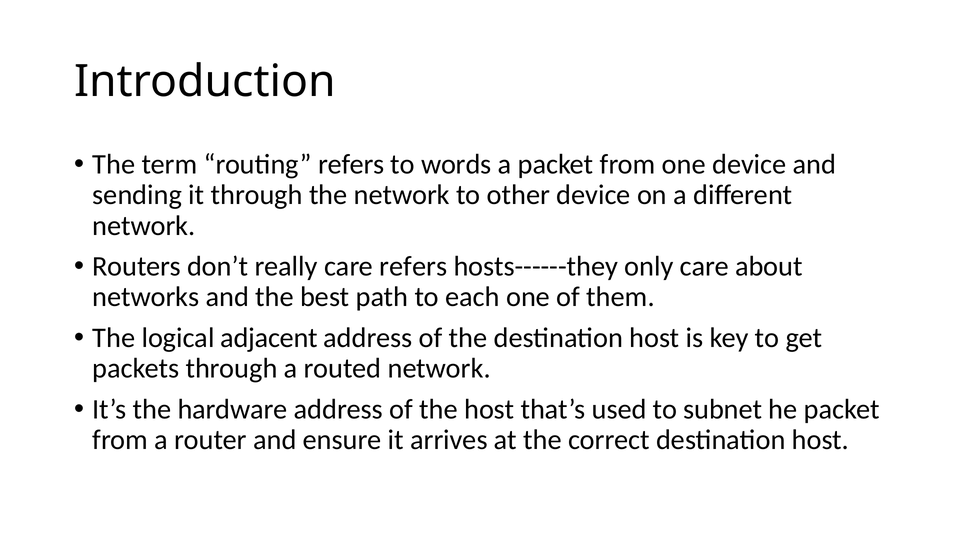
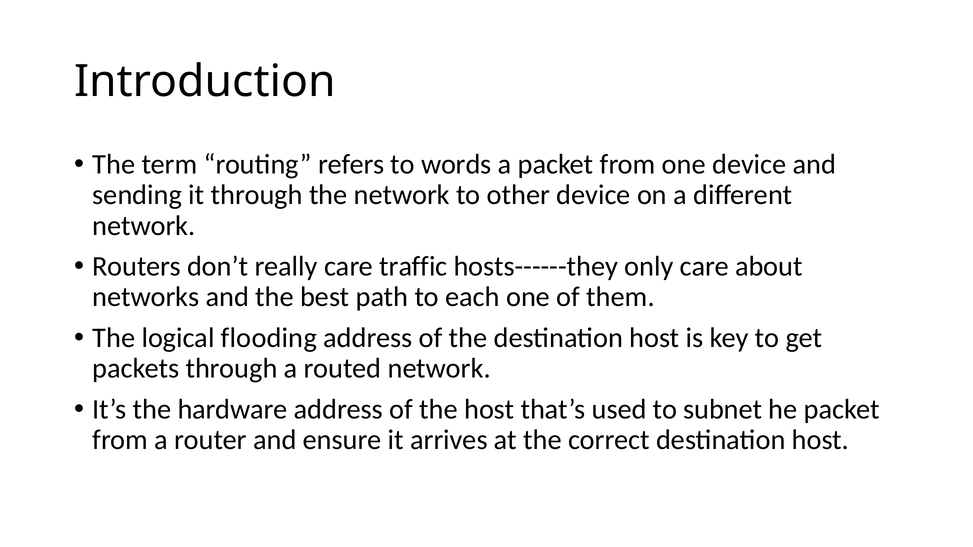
care refers: refers -> traffic (413, 267)
adjacent: adjacent -> flooding (269, 338)
